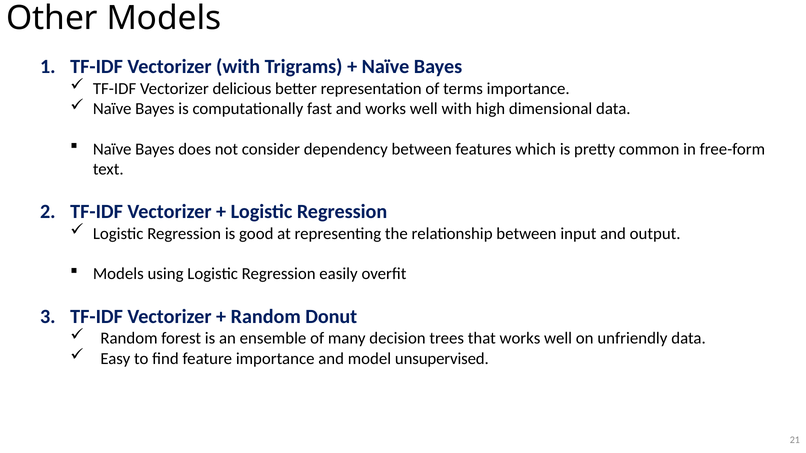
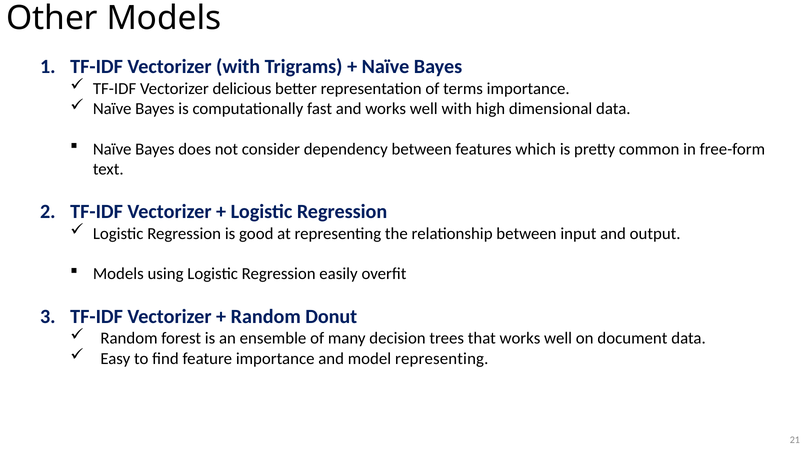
unfriendly: unfriendly -> document (632, 339)
model unsupervised: unsupervised -> representing (442, 359)
